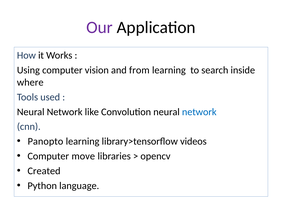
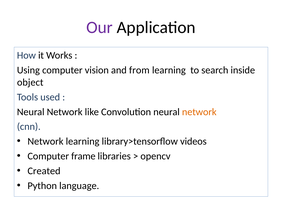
where: where -> object (30, 82)
network colour: blue -> orange (199, 112)
Panopto: Panopto -> Network (45, 141)
move: move -> frame (83, 156)
